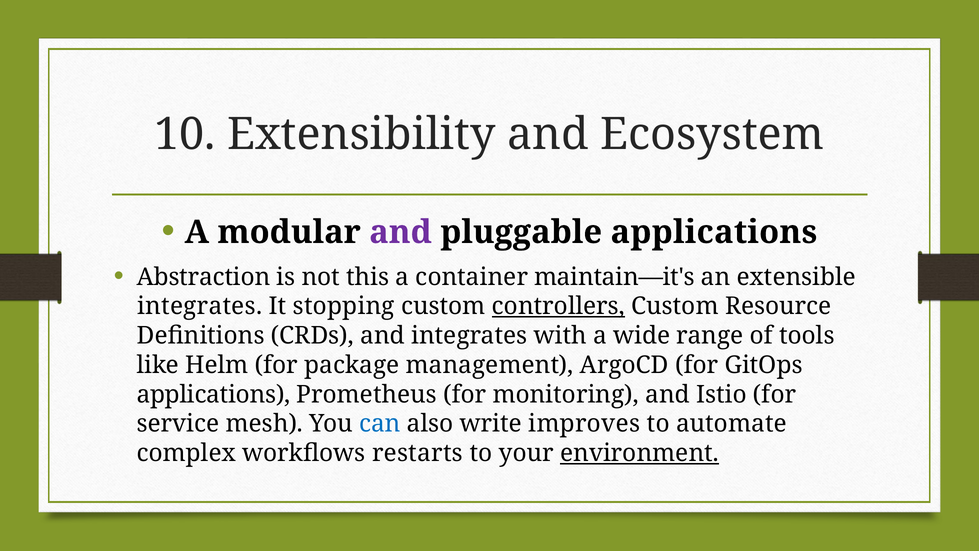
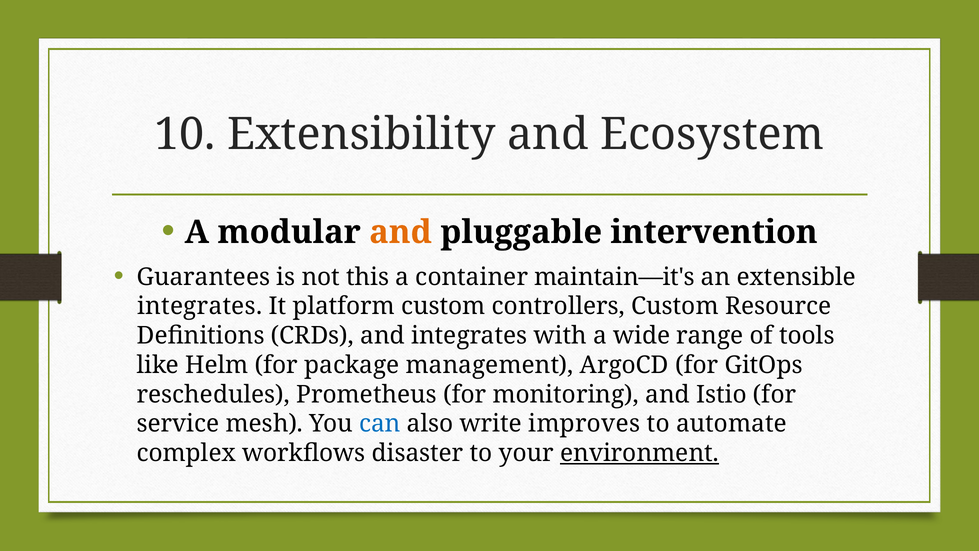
and colour: purple -> orange (401, 232)
pluggable applications: applications -> intervention (714, 232)
Abstraction: Abstraction -> Guarantees (203, 277)
stopping: stopping -> platform (344, 306)
controllers underline: present -> none (558, 306)
applications: applications -> reschedules (213, 394)
restarts: restarts -> disaster (418, 453)
